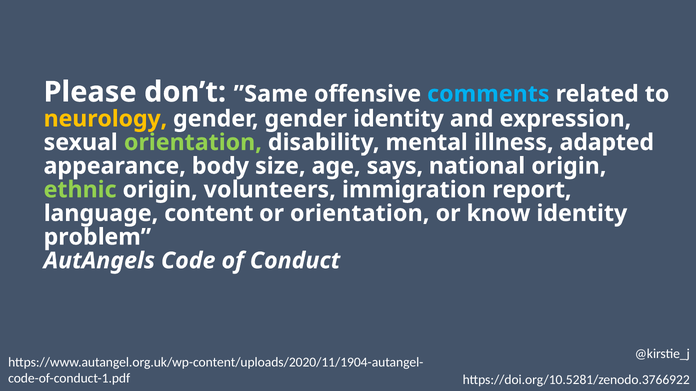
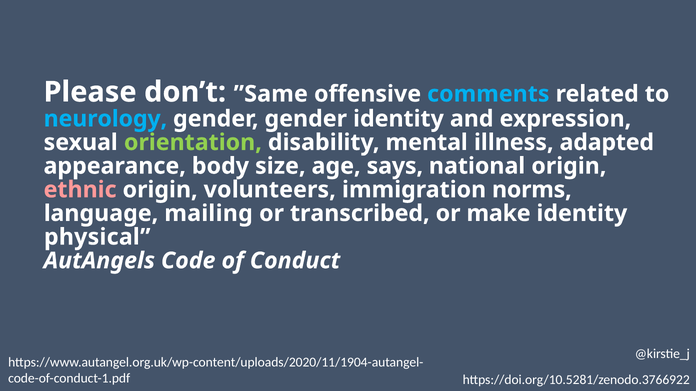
neurology colour: yellow -> light blue (105, 119)
ethnic colour: light green -> pink (80, 190)
report: report -> norms (532, 190)
content: content -> mailing (209, 214)
or orientation: orientation -> transcribed (360, 214)
know: know -> make (499, 214)
problem: problem -> physical (97, 237)
